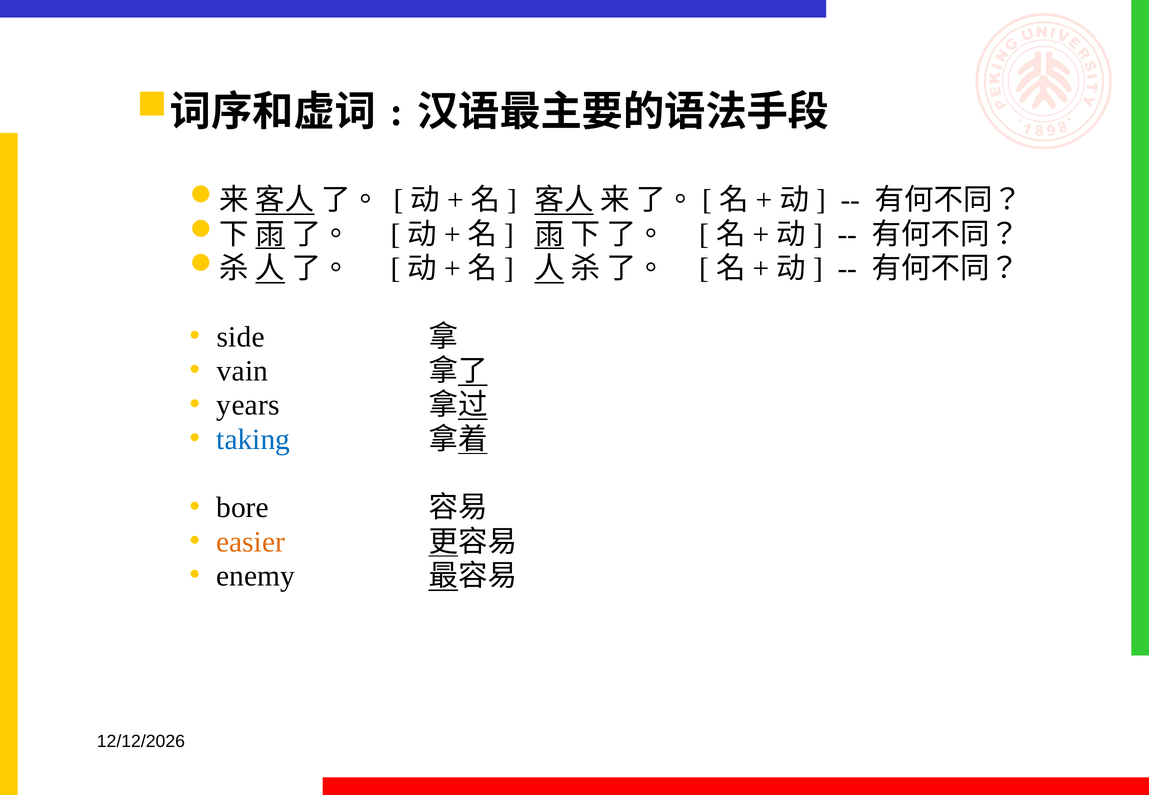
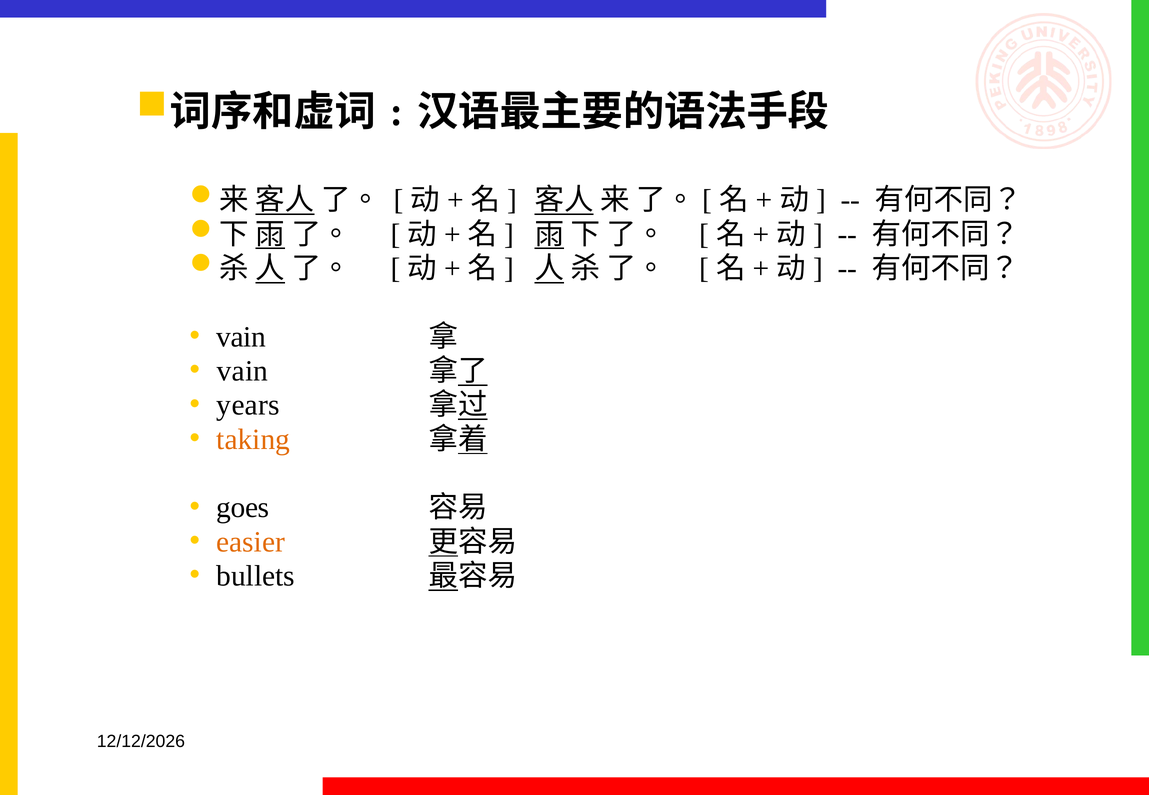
side: side -> vain (241, 337)
taking colour: blue -> orange (253, 440)
bore: bore -> goes (243, 508)
enemy: enemy -> bullets (256, 577)
